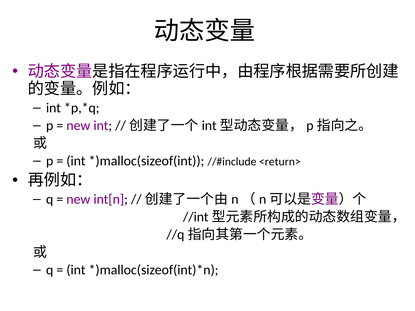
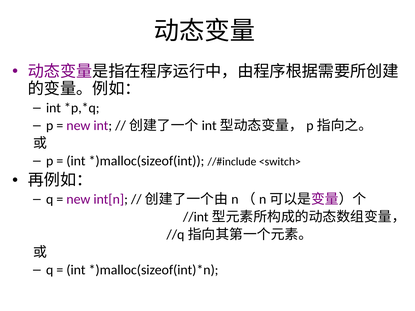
<return>: <return> -> <switch> (280, 162)
